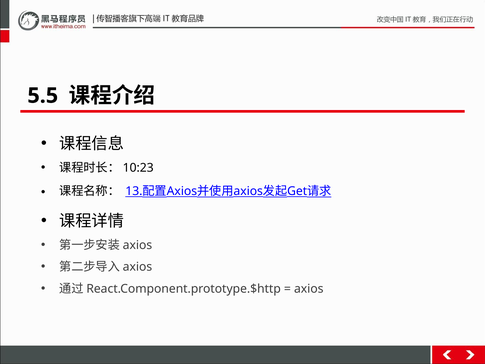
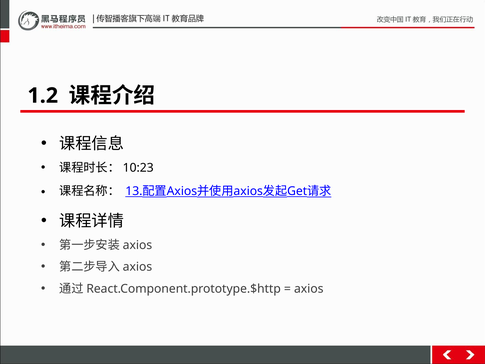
5.5: 5.5 -> 1.2 (43, 96)
